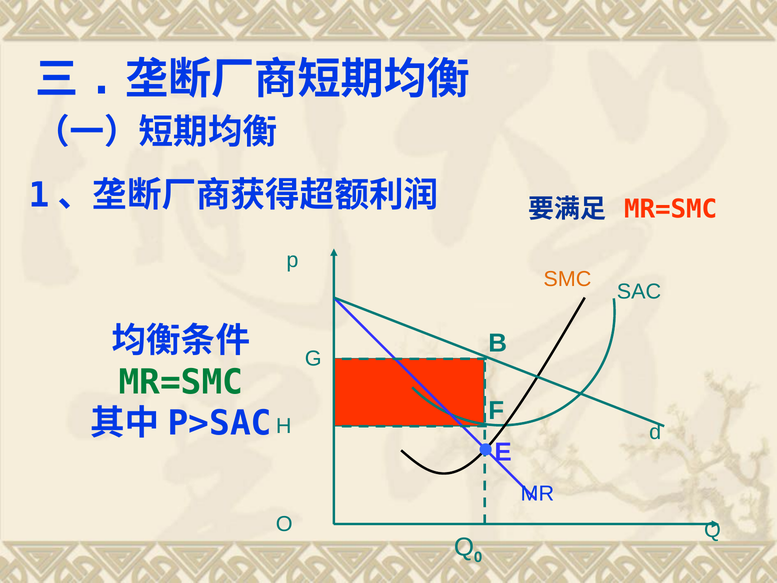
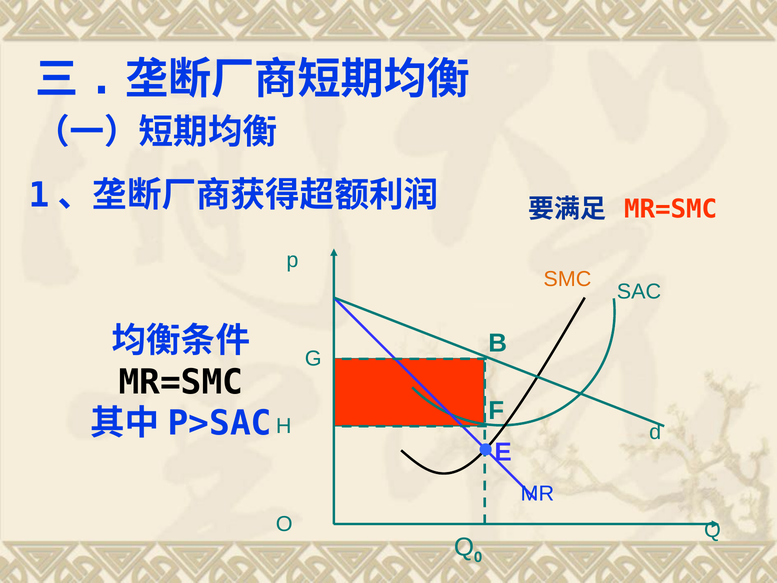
MR=SMC colour: green -> black (181, 382)
